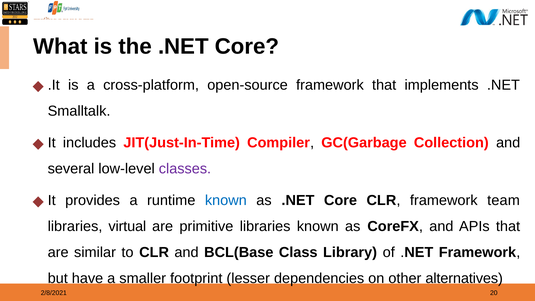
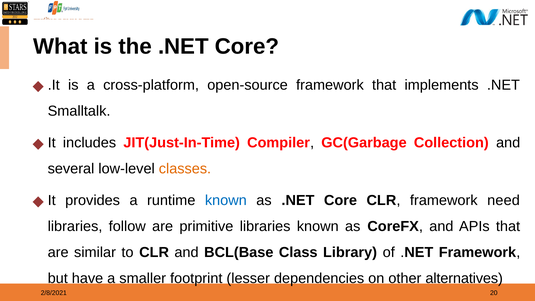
classes colour: purple -> orange (185, 169)
team: team -> need (504, 200)
virtual: virtual -> follow (127, 226)
